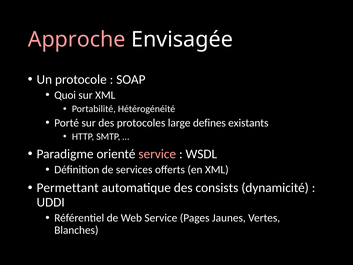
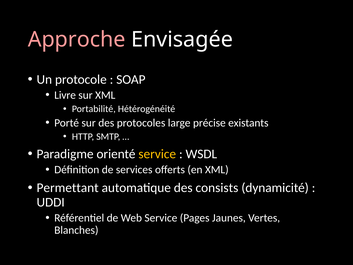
Quoi: Quoi -> Livre (65, 95)
defines: defines -> précise (209, 123)
service colour: pink -> yellow (157, 154)
